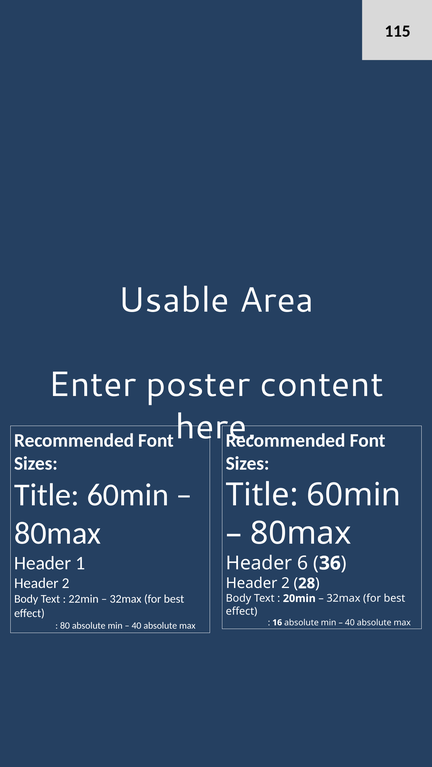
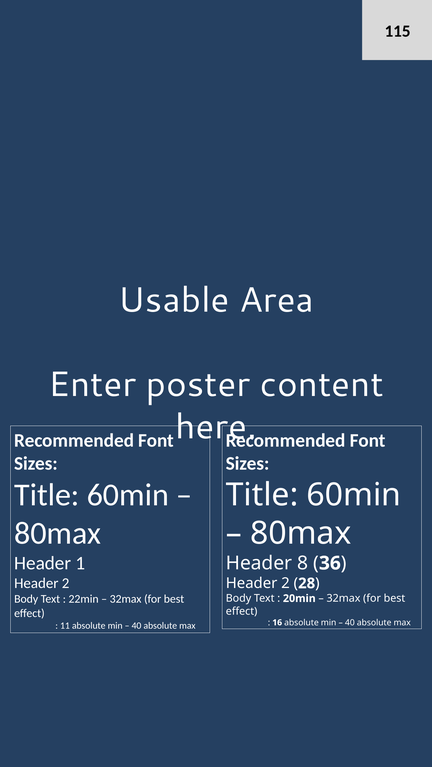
6: 6 -> 8 (303, 564)
80: 80 -> 11 (65, 627)
